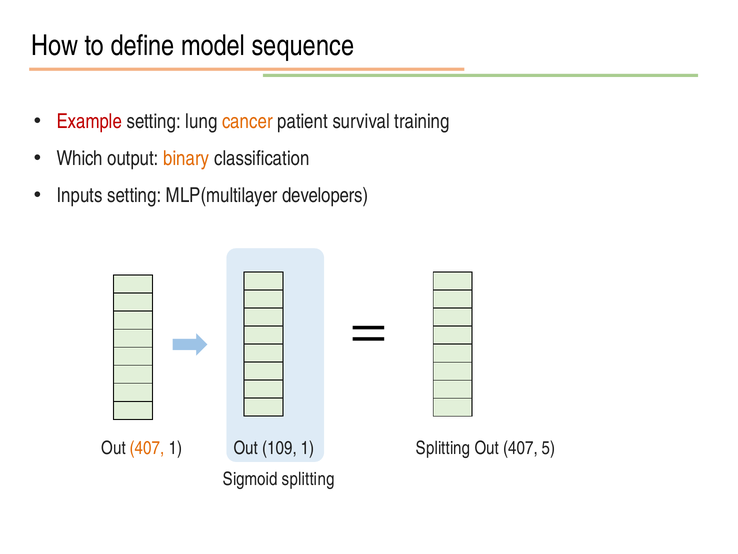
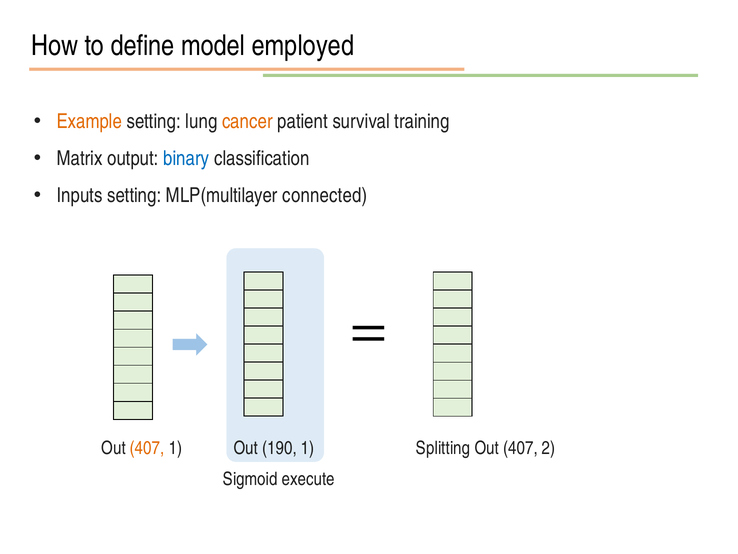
sequence: sequence -> employed (303, 46)
Example colour: red -> orange (89, 122)
Which: Which -> Matrix (80, 158)
binary colour: orange -> blue (186, 158)
developers: developers -> connected (325, 195)
109: 109 -> 190 (280, 448)
5: 5 -> 2 (549, 448)
Sigmoid splitting: splitting -> execute (308, 479)
